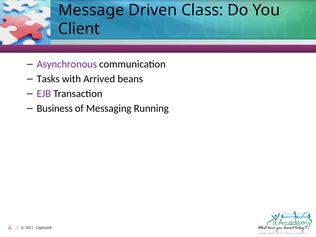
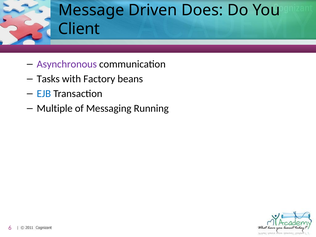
Class: Class -> Does (202, 10)
Arrived: Arrived -> Factory (99, 79)
EJB colour: purple -> blue (44, 94)
Business: Business -> Multiple (55, 108)
